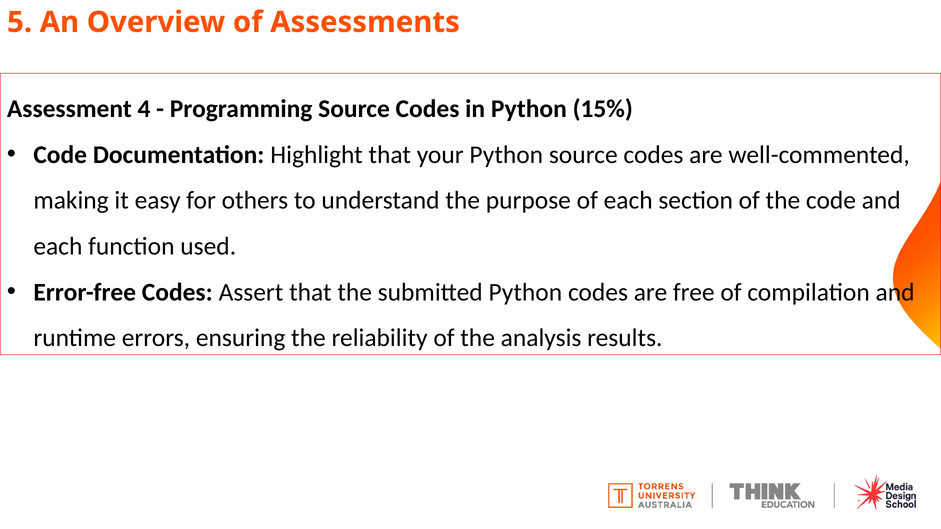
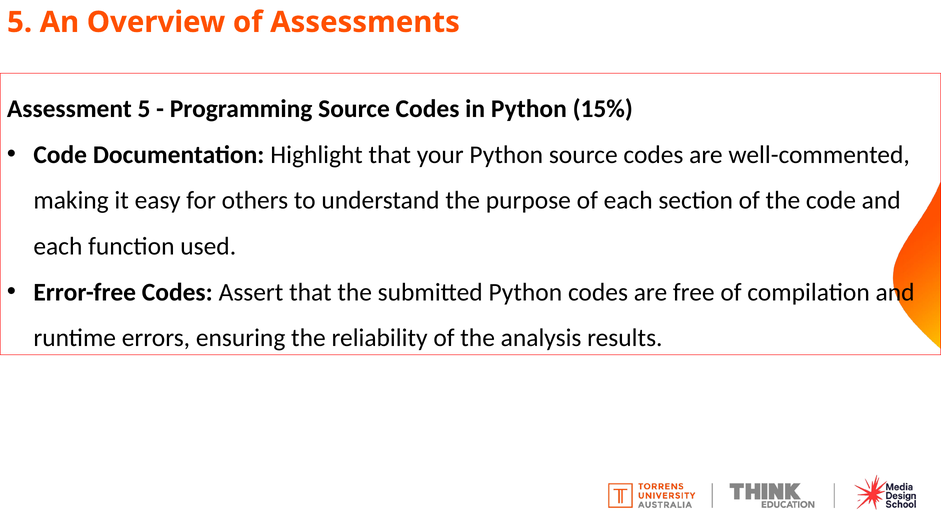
Assessment 4: 4 -> 5 (144, 109)
